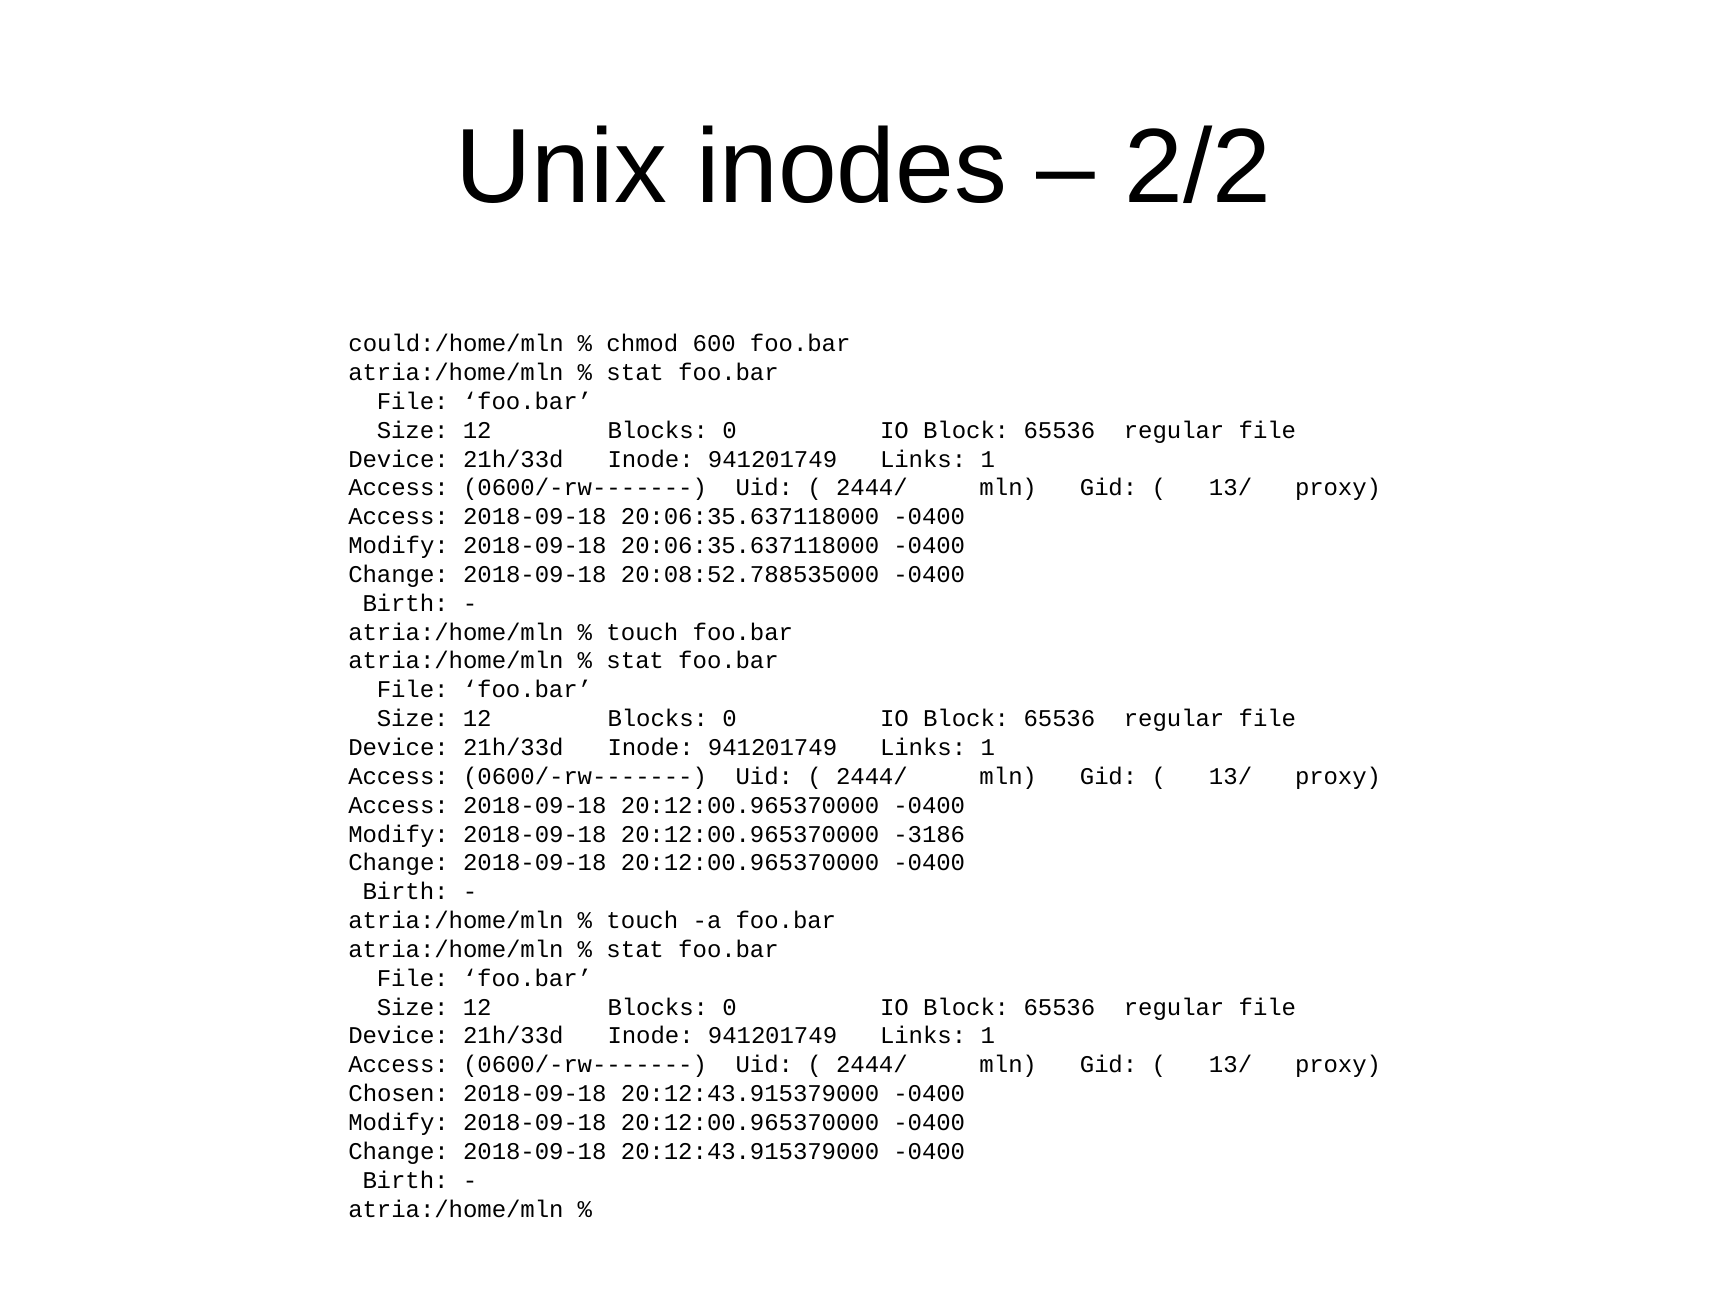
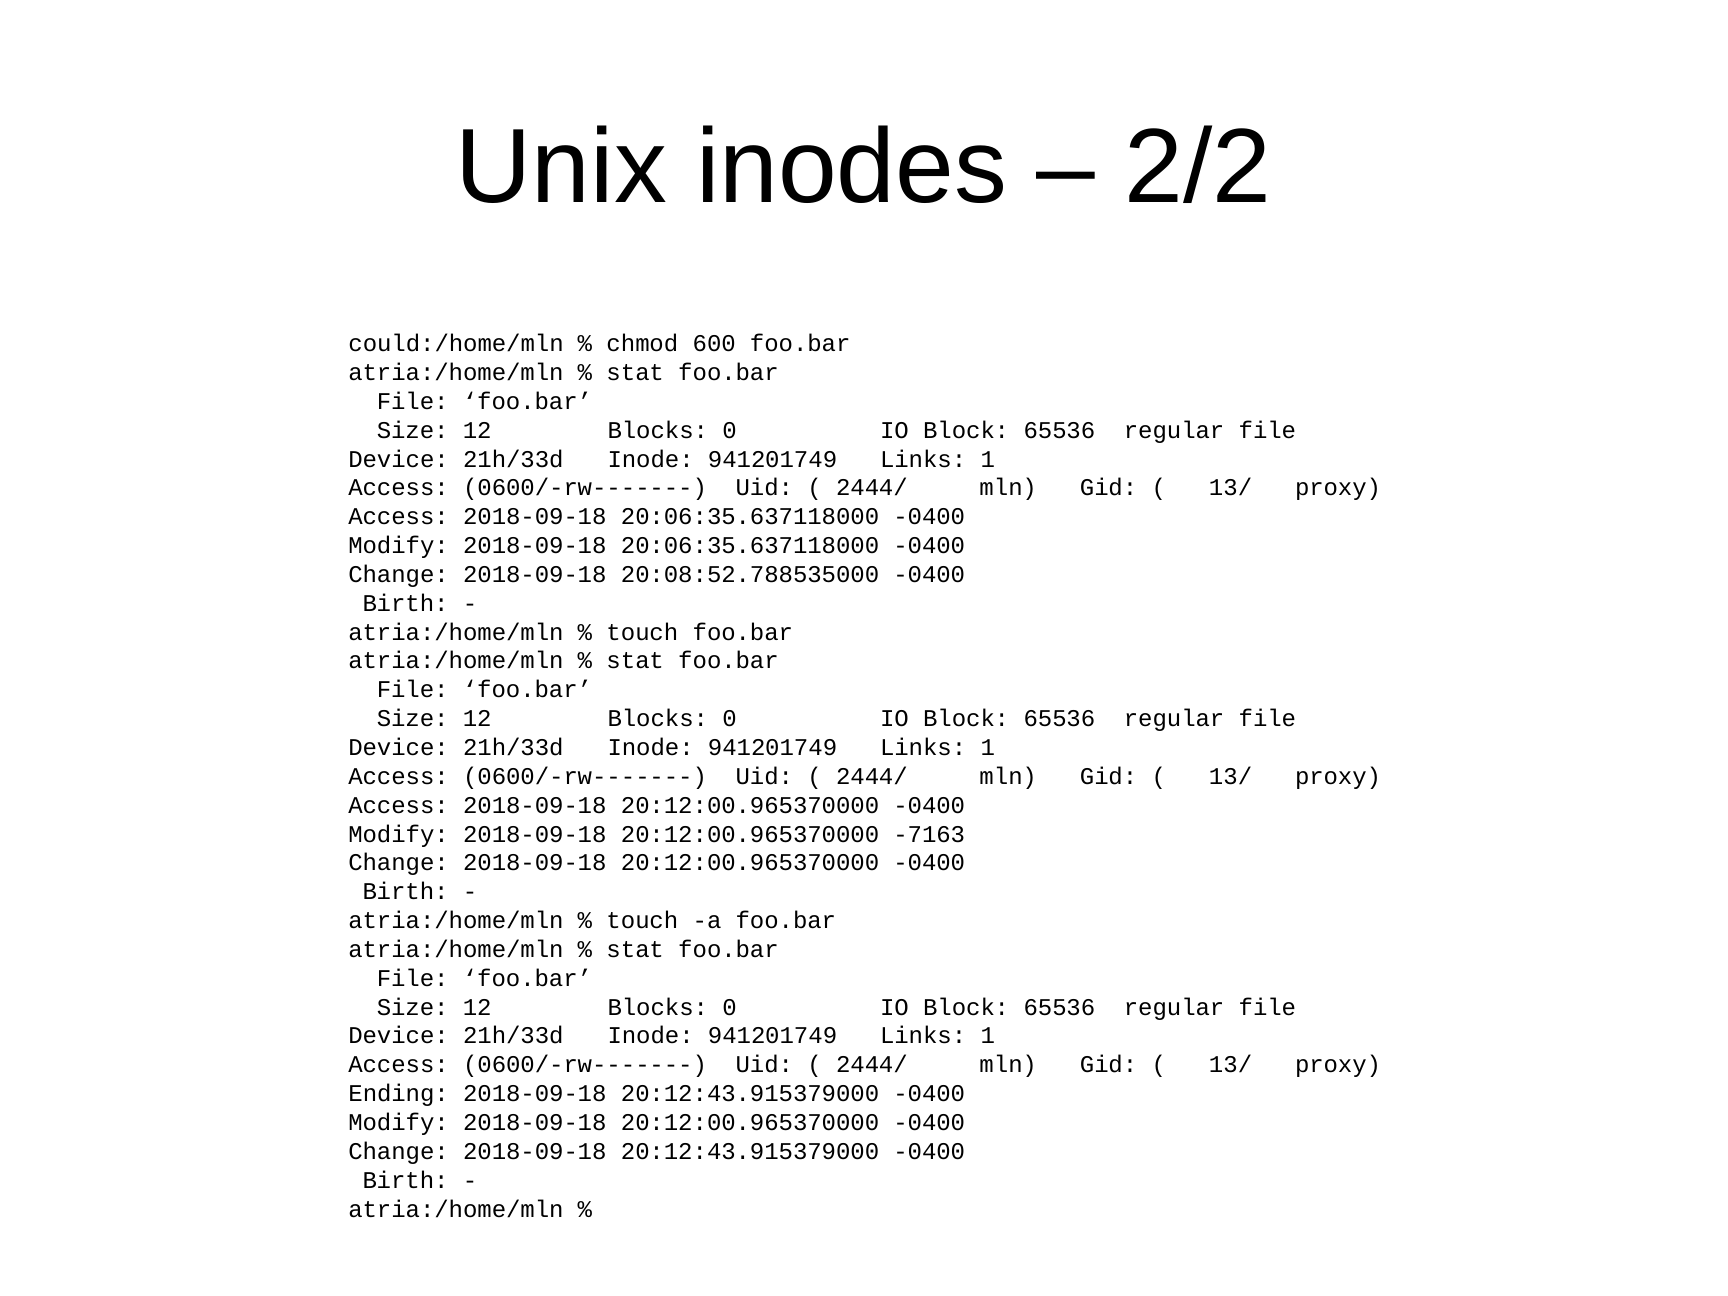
-3186: -3186 -> -7163 (929, 834)
Chosen: Chosen -> Ending (399, 1094)
